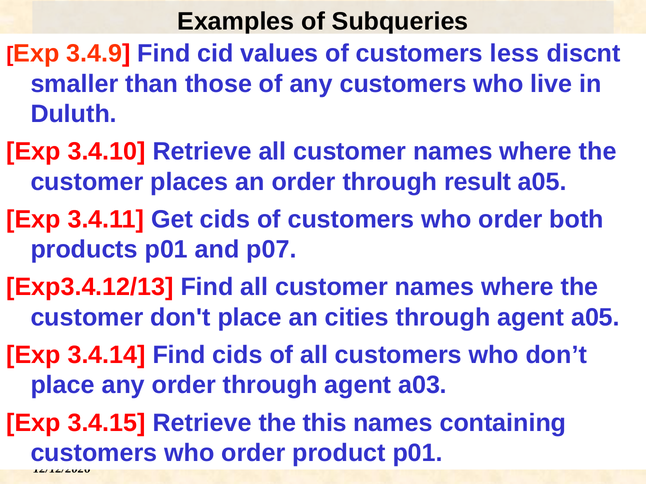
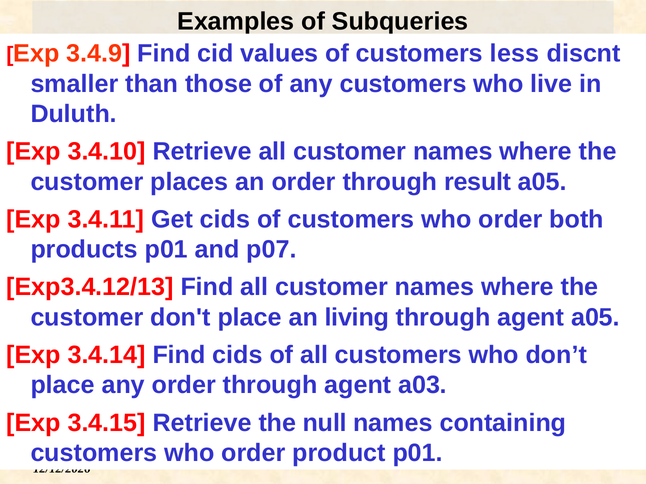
cities: cities -> living (357, 318)
this: this -> null (325, 423)
